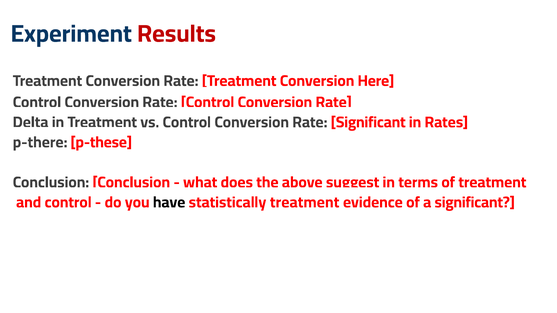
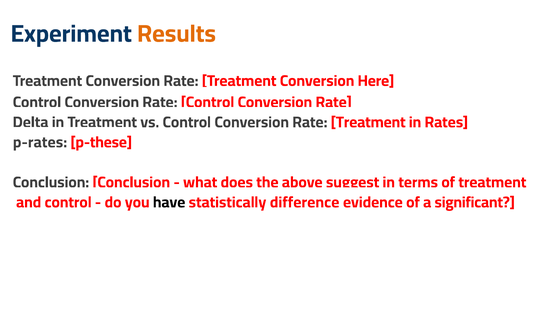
Results colour: red -> orange (177, 34)
Significant: Significant -> Treatment (368, 122)
p-there: p-there -> p-rates (40, 142)
statistically treatment: treatment -> difference (305, 202)
